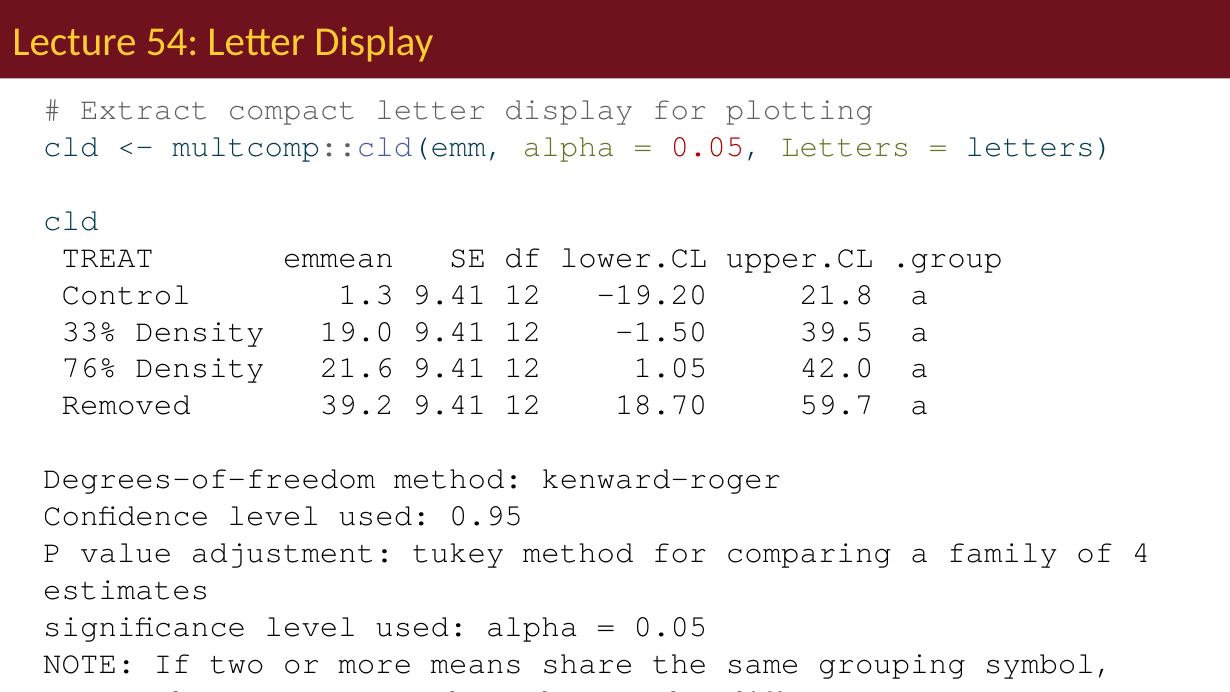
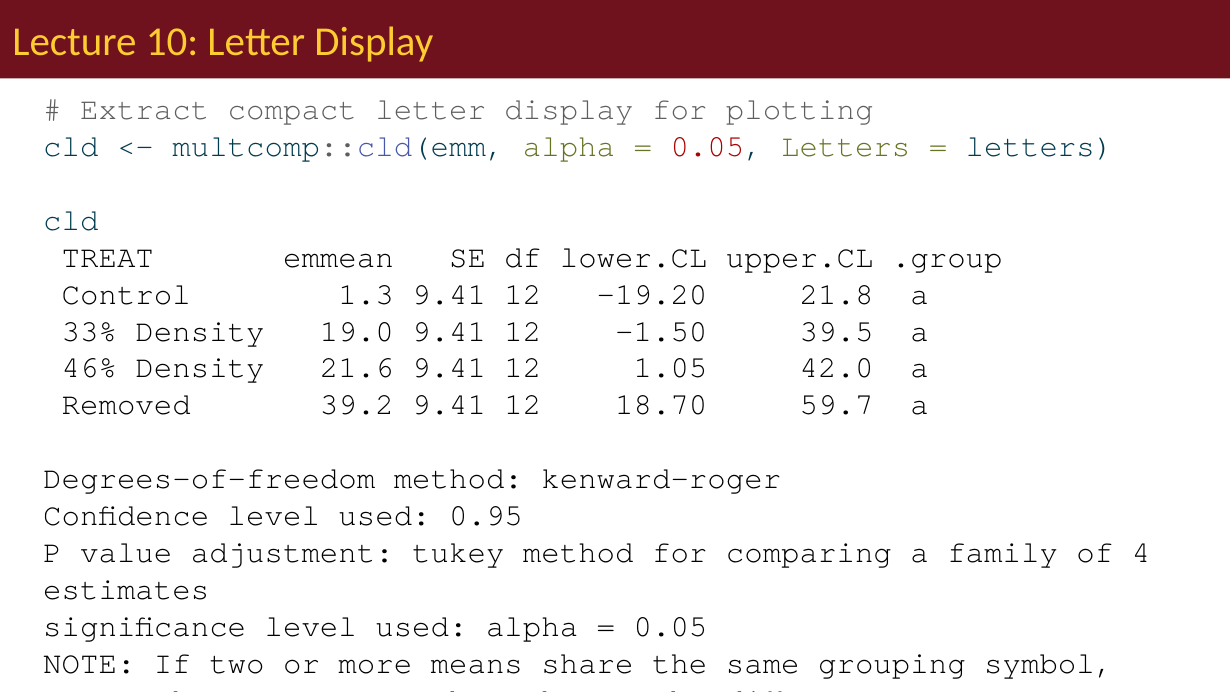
54: 54 -> 10 (172, 42)
76%: 76% -> 46% (89, 368)
